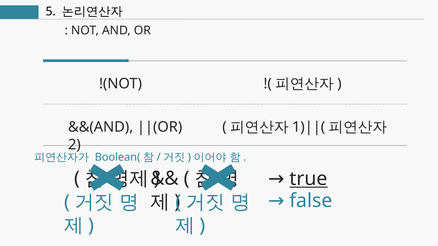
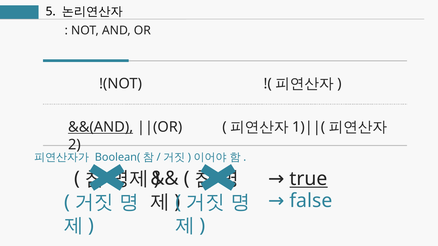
&&(AND underline: none -> present (101, 127)
